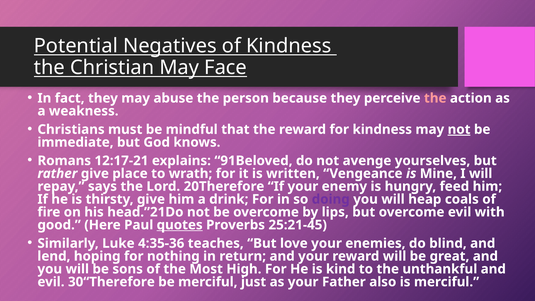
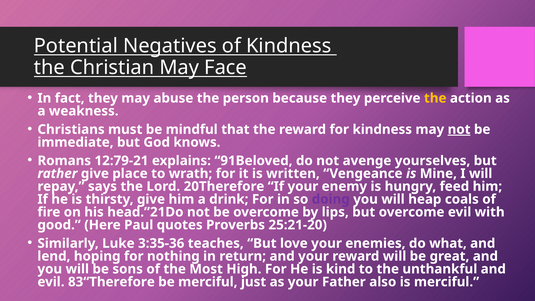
the colour: pink -> yellow (435, 98)
12:17-21: 12:17-21 -> 12:79-21 (121, 161)
quotes underline: present -> none (180, 225)
25:21-45: 25:21-45 -> 25:21-20 (298, 225)
4:35-36: 4:35-36 -> 3:35-36 (161, 243)
blind: blind -> what (448, 243)
30“Therefore: 30“Therefore -> 83“Therefore (111, 282)
